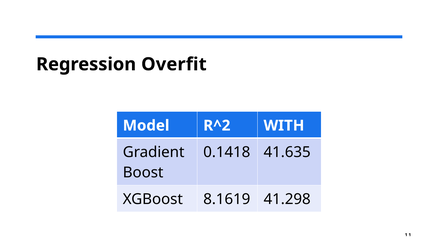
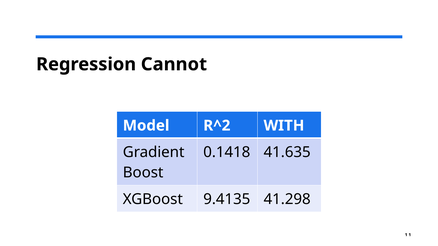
Overfit: Overfit -> Cannot (174, 64)
8.1619: 8.1619 -> 9.4135 (227, 200)
